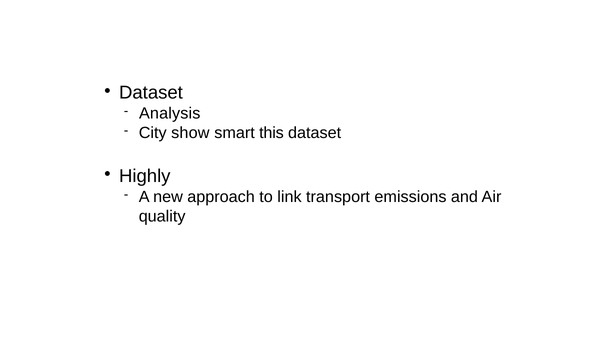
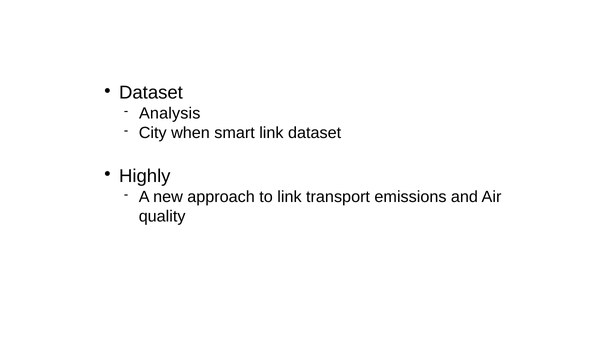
show: show -> when (190, 133)
smart this: this -> link (271, 133)
